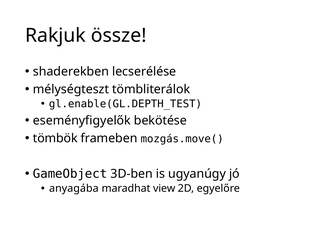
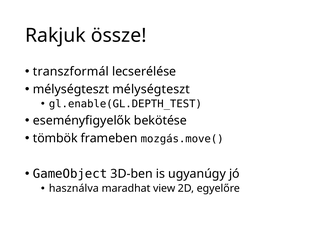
shaderekben: shaderekben -> transzformál (71, 72)
mélységteszt tömbliterálok: tömbliterálok -> mélységteszt (151, 89)
anyagába: anyagába -> használva (74, 189)
